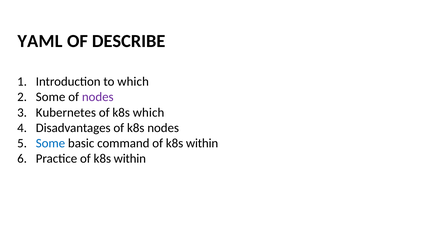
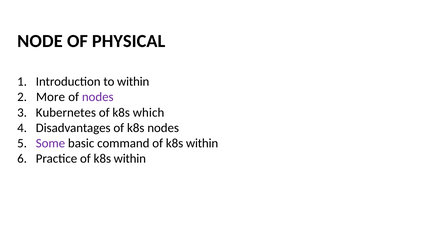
YAML: YAML -> NODE (40, 41)
DESCRIBE: DESCRIBE -> PHYSICAL (129, 41)
to which: which -> within (133, 82)
Some: Some -> More (51, 97)
Some colour: blue -> purple (50, 143)
